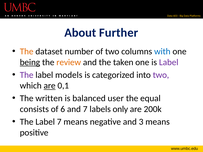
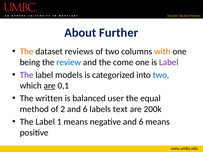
number: number -> reviews (79, 52)
with colour: blue -> orange (162, 52)
being underline: present -> none (30, 62)
review colour: orange -> blue (69, 62)
taken: taken -> come (123, 62)
two colour: purple -> blue (161, 75)
consists: consists -> method (34, 109)
6: 6 -> 2 (63, 109)
7: 7 -> 6 (85, 109)
only: only -> text (120, 109)
Label 7: 7 -> 1 (59, 122)
negative and 3: 3 -> 6 (141, 122)
